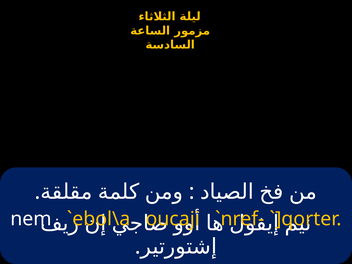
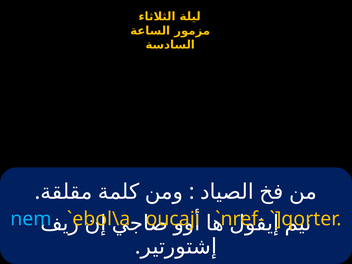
nem colour: white -> light blue (31, 219)
